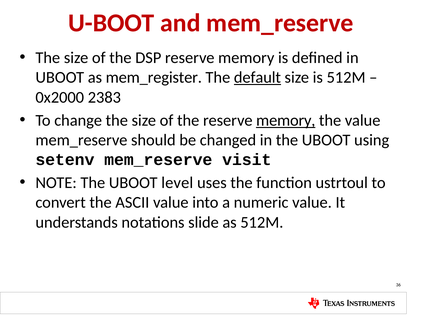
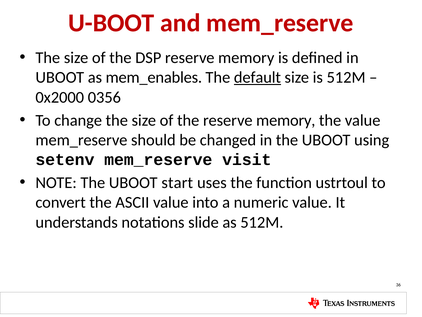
mem_register: mem_register -> mem_enables (154, 77)
2383: 2383 -> 0356 (104, 97)
memory underline: present -> none (286, 120)
level: level -> start (177, 183)
